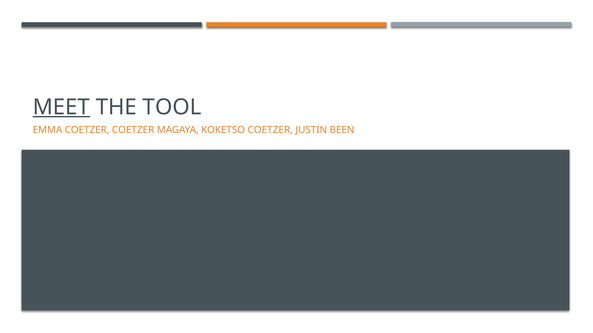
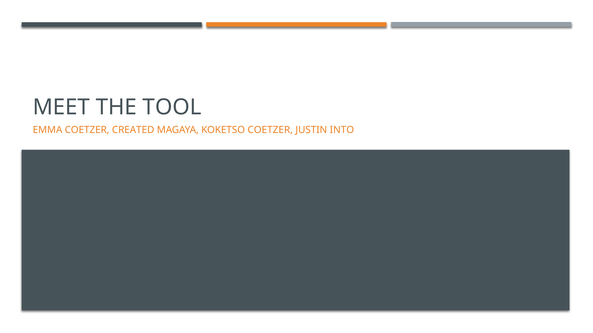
MEET underline: present -> none (61, 107)
COETZER COETZER: COETZER -> CREATED (133, 130)
BEEN: BEEN -> INTO (342, 130)
